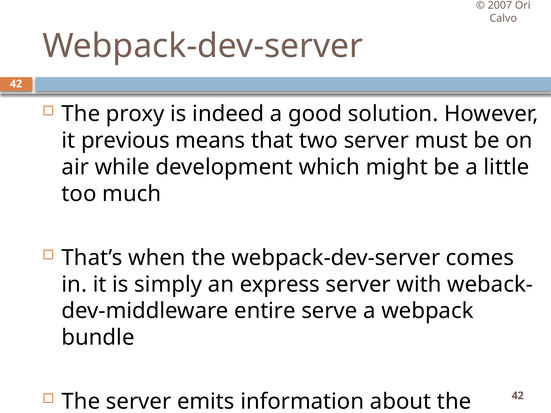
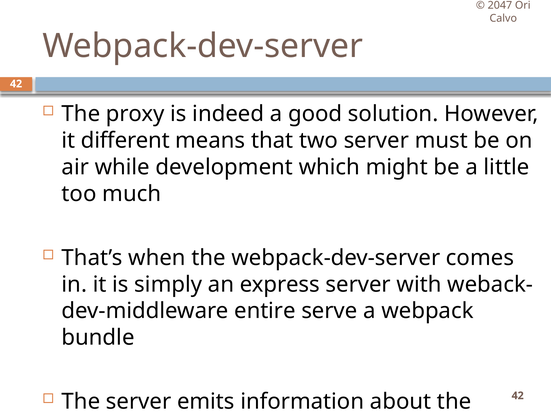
2007: 2007 -> 2047 (500, 5)
previous: previous -> different (125, 141)
